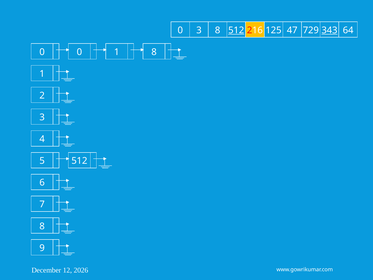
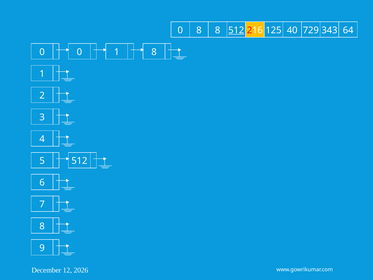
3: 3 -> 8 (199, 30)
47: 47 -> 40 (292, 30)
343 underline: present -> none (329, 30)
